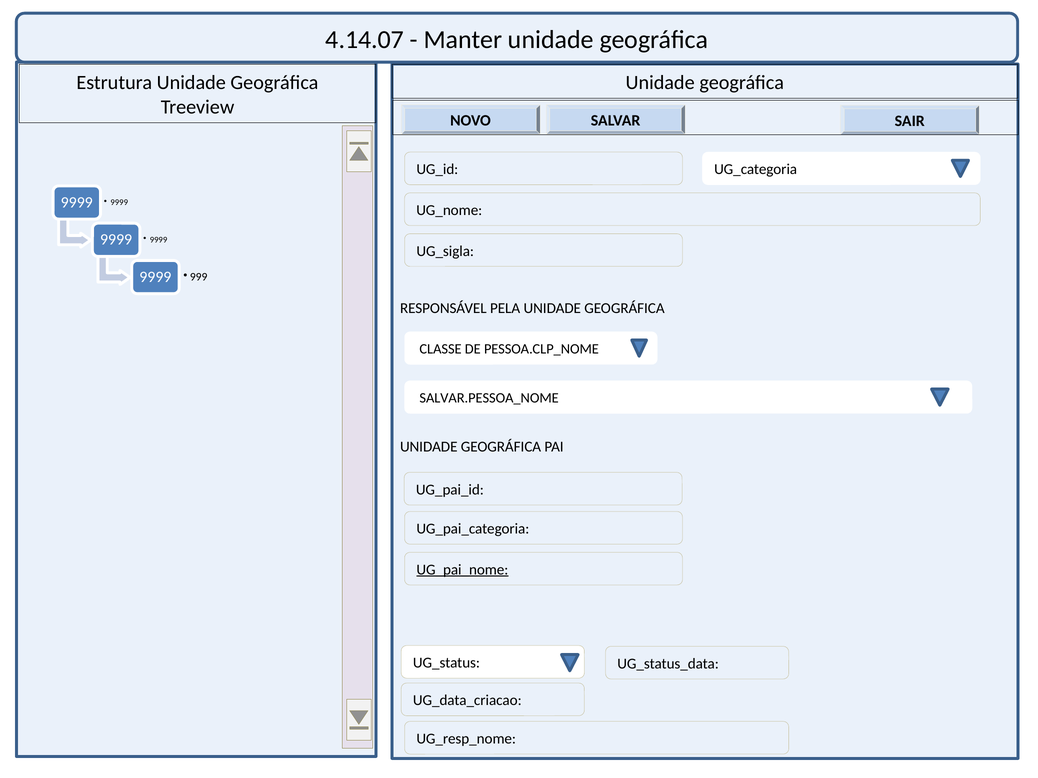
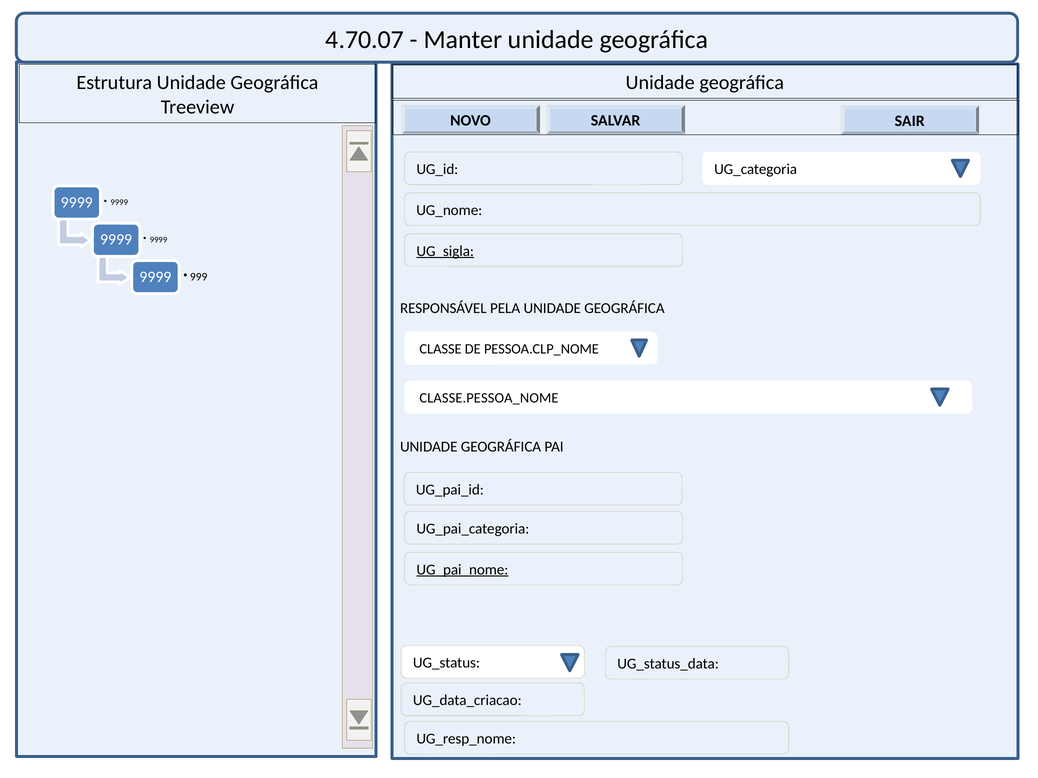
4.14.07: 4.14.07 -> 4.70.07 (365, 39)
UG_sigla underline: none -> present (445, 251)
SALVAR.PESSOA_NOME: SALVAR.PESSOA_NOME -> CLASSE.PESSOA_NOME (489, 398)
